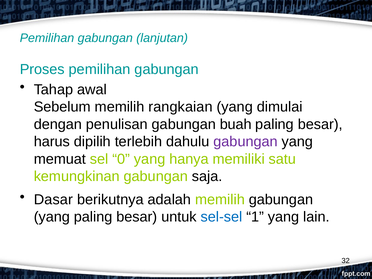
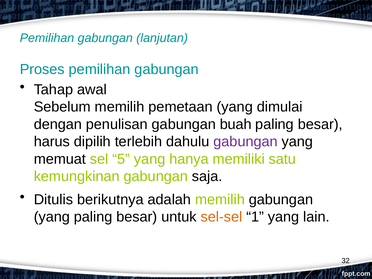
rangkaian: rangkaian -> pemetaan (181, 107)
0: 0 -> 5 (121, 159)
Dasar: Dasar -> Ditulis (53, 200)
sel-sel colour: blue -> orange (221, 217)
